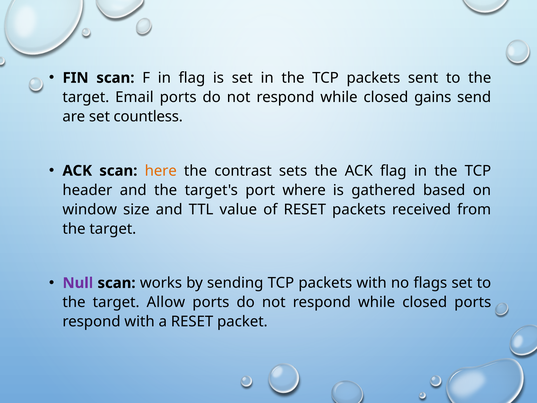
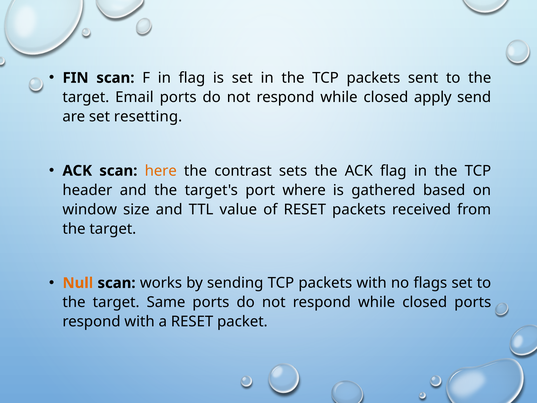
gains: gains -> apply (433, 97)
countless: countless -> resetting (148, 116)
Null colour: purple -> orange (78, 283)
Allow: Allow -> Same (166, 302)
